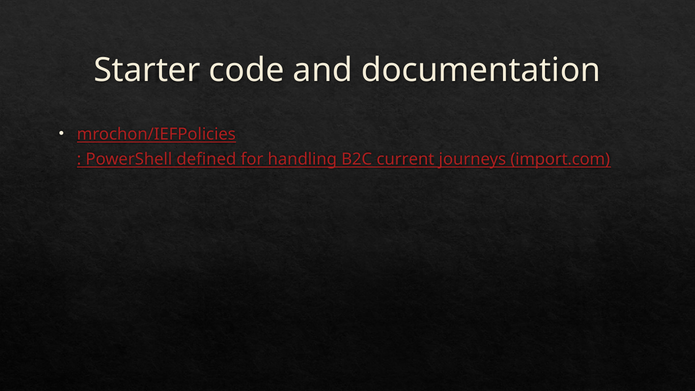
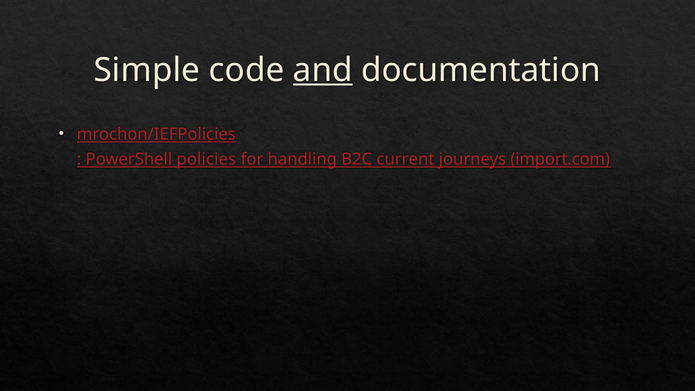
Starter: Starter -> Simple (147, 70)
and underline: none -> present (323, 70)
defined: defined -> policies (206, 159)
